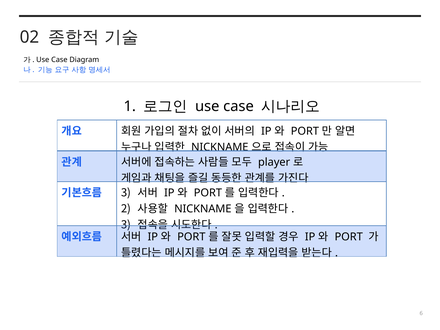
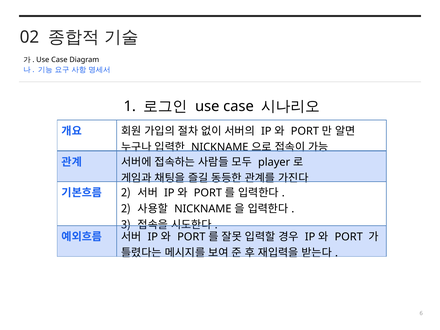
3: 3 -> 2 (126, 193)
